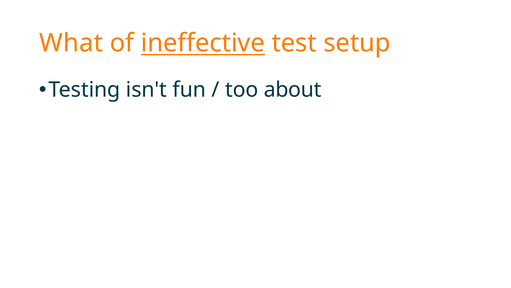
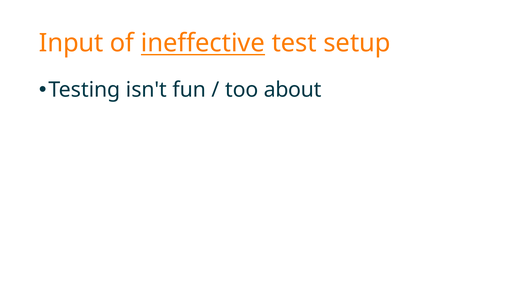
What: What -> Input (71, 43)
